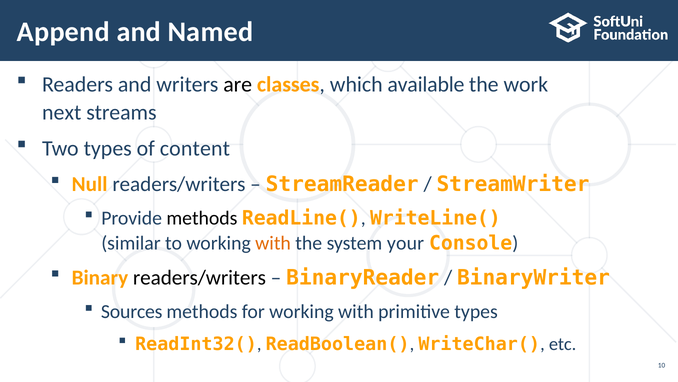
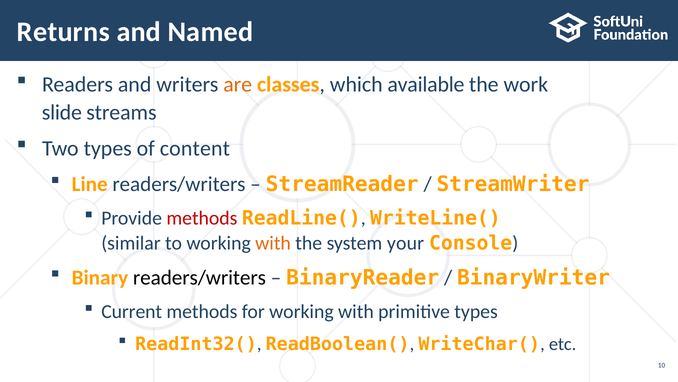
Append: Append -> Returns (63, 32)
are colour: black -> orange (238, 85)
next: next -> slide (62, 112)
Null: Null -> Line (90, 184)
methods colour: black -> red (202, 218)
Sources: Sources -> Current (132, 311)
